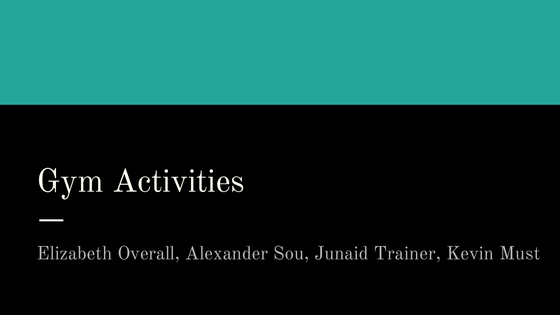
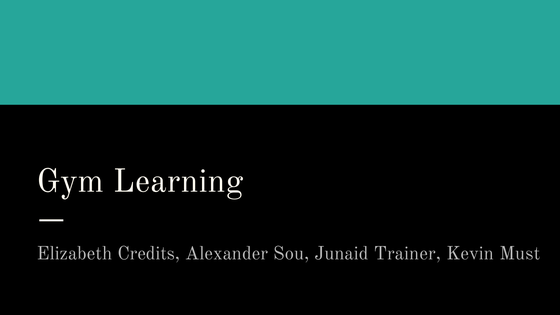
Activities: Activities -> Learning (178, 181)
Overall: Overall -> Credits (149, 253)
